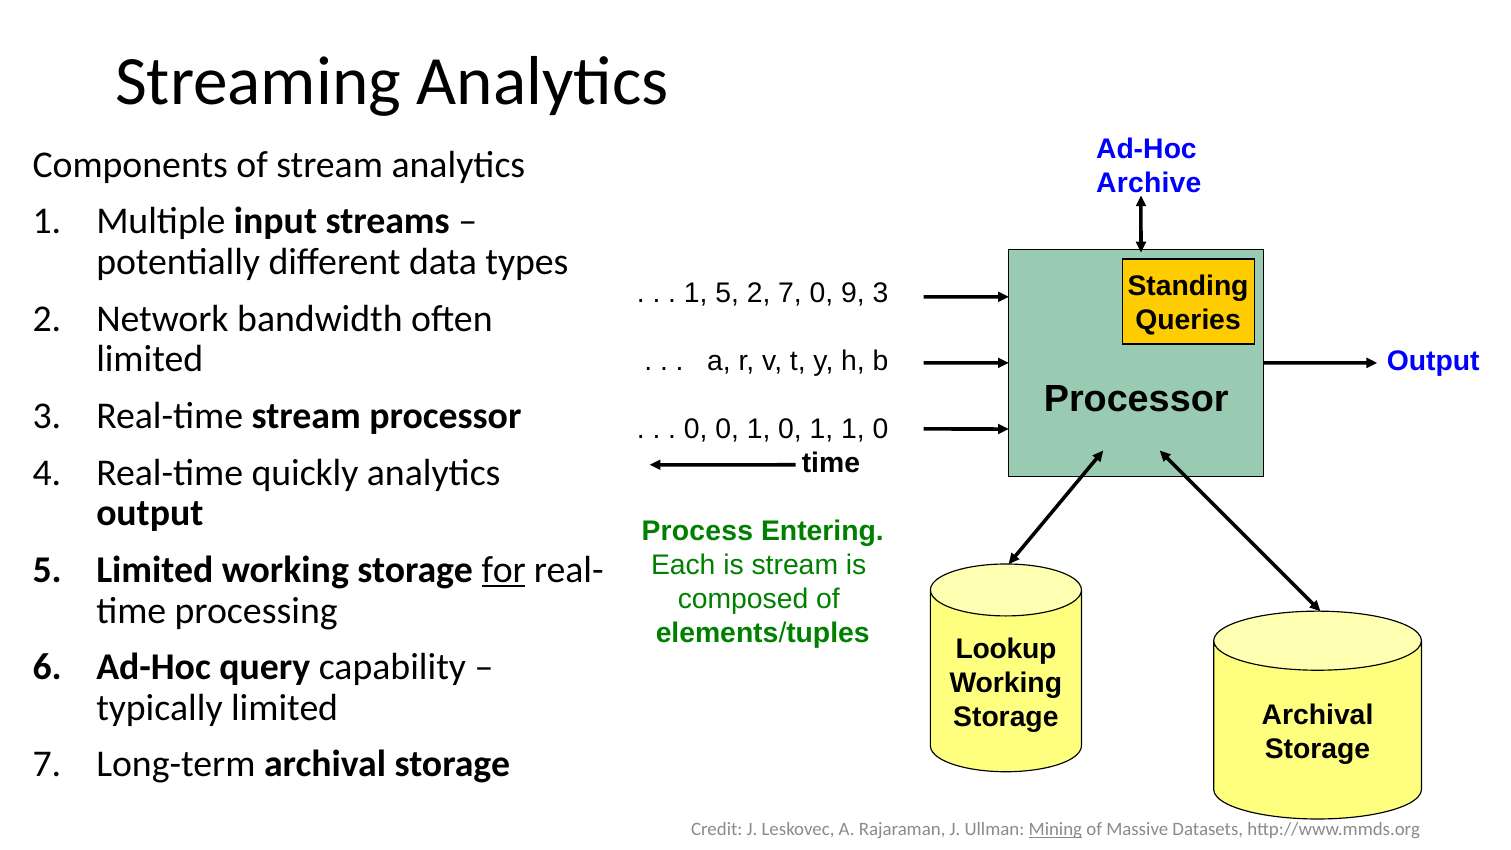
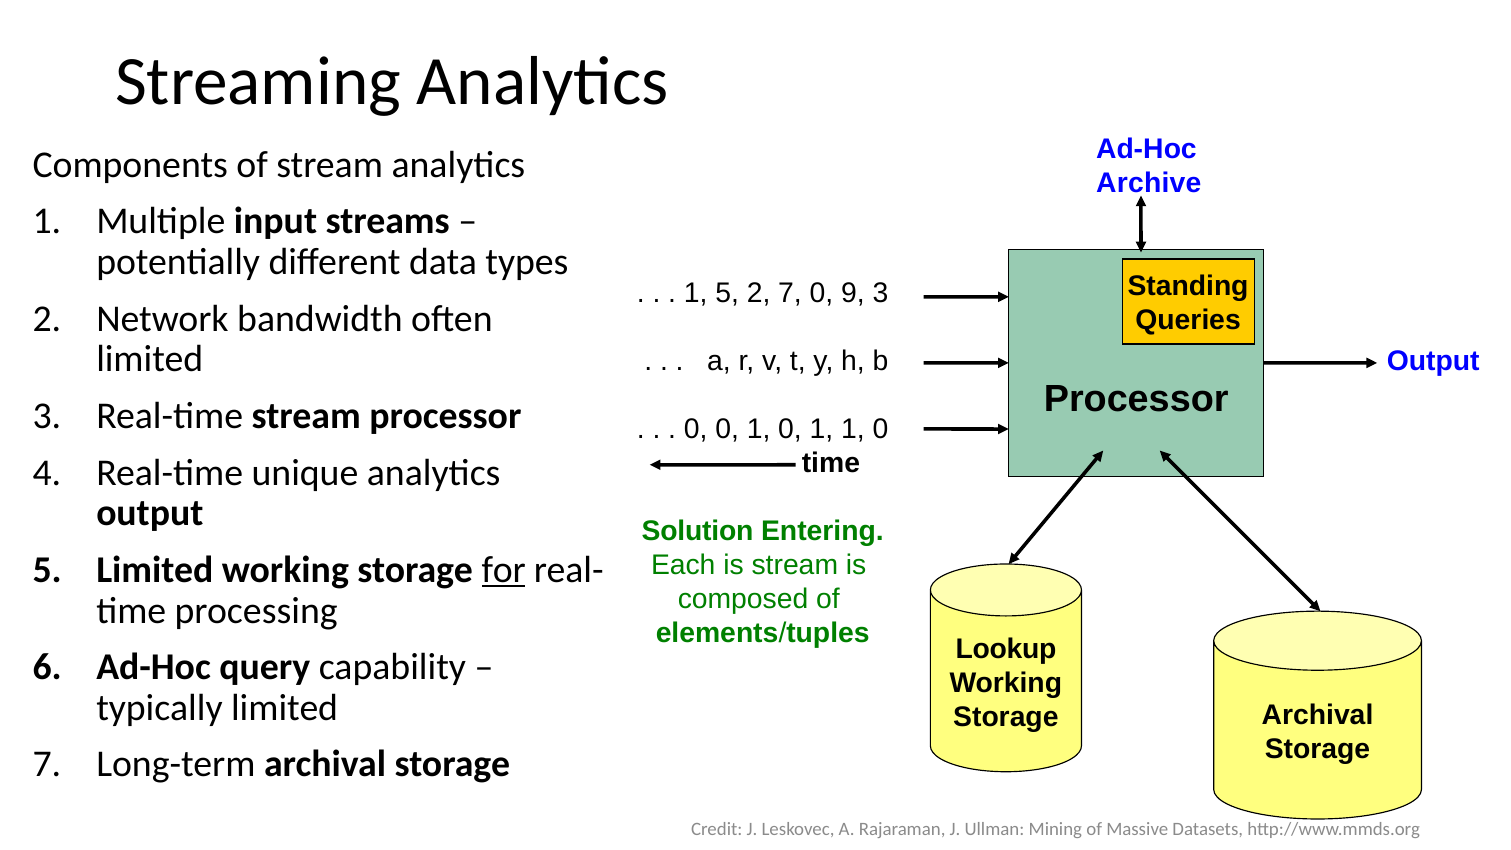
quickly: quickly -> unique (305, 473)
Process: Process -> Solution (698, 531)
Mining underline: present -> none (1055, 830)
